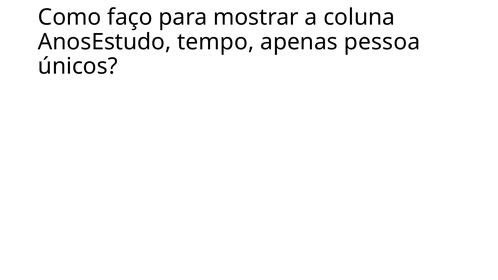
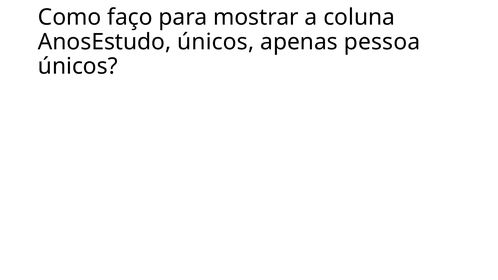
AnosEstudo tempo: tempo -> únicos (216, 42)
